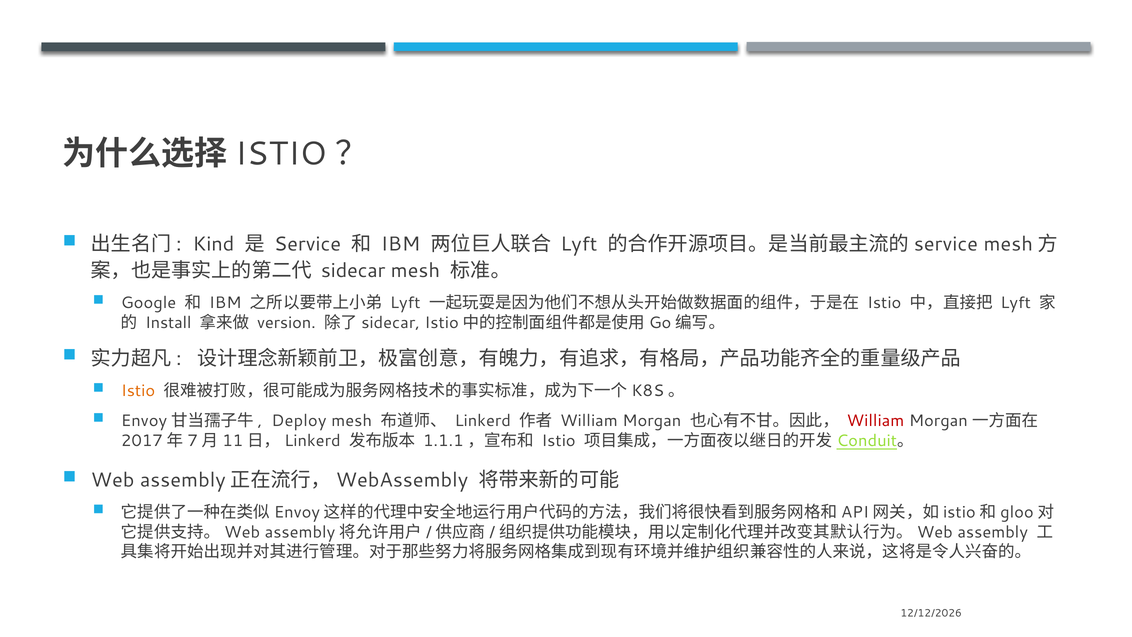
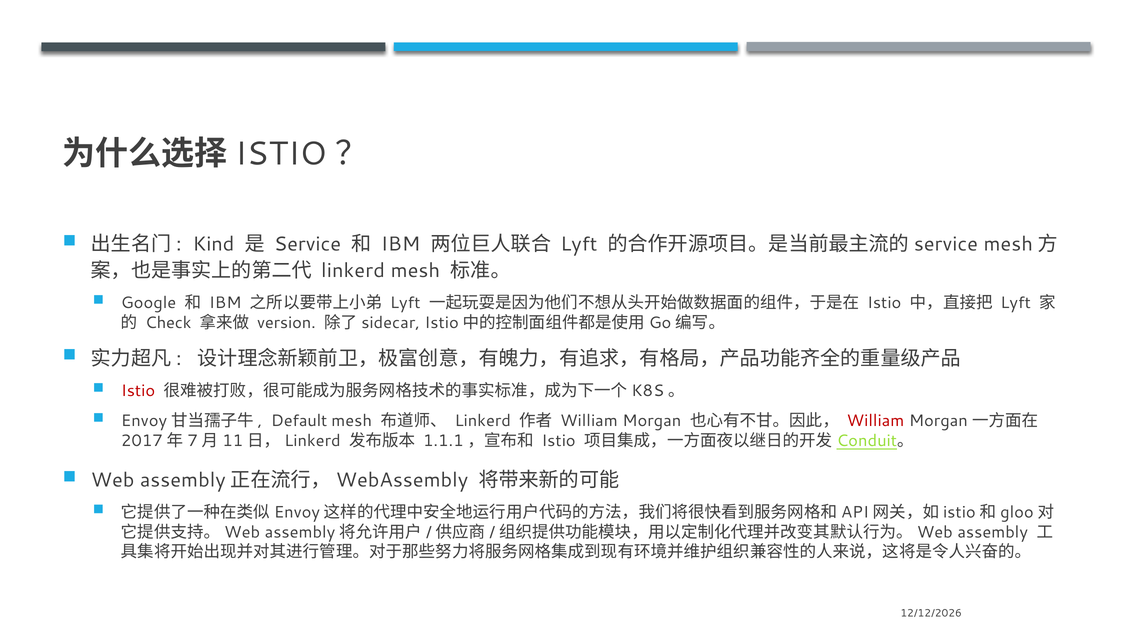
sidecar: sidecar -> linkerd (353, 271)
Install: Install -> Check (168, 323)
Istio colour: orange -> red (138, 390)
Deploy: Deploy -> Default (299, 421)
